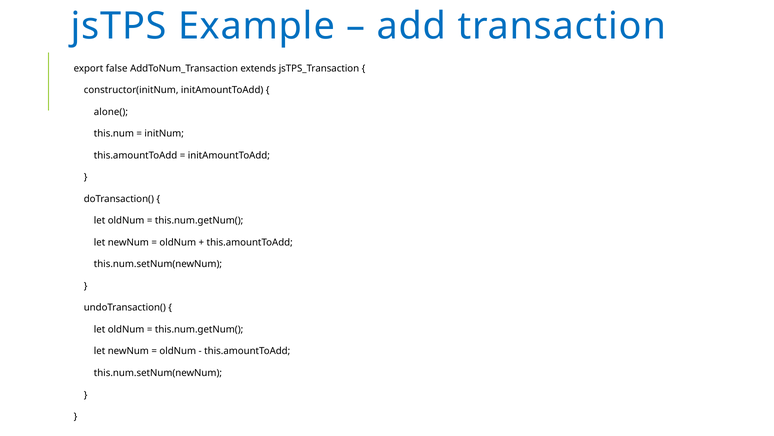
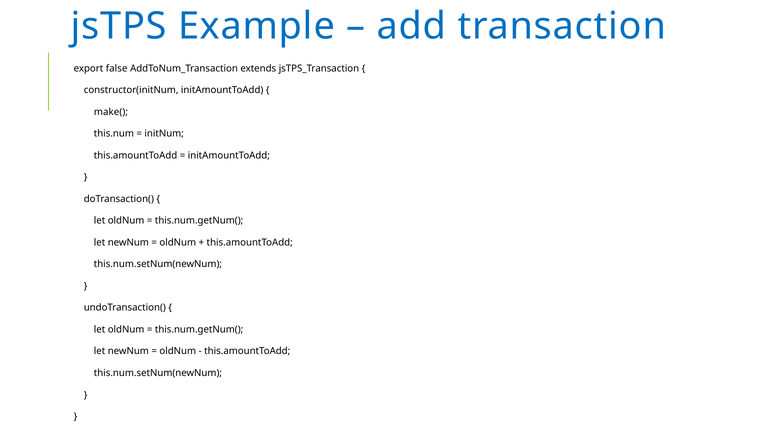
alone(: alone( -> make( (111, 112)
